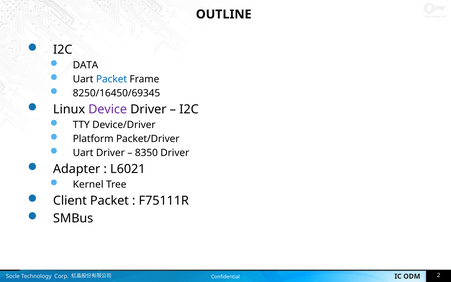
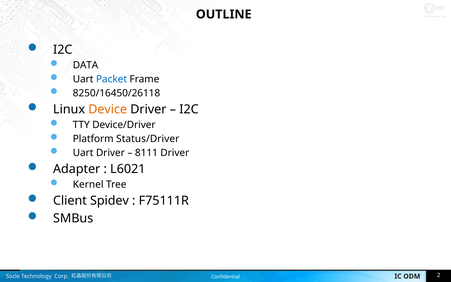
8250/16450/69345: 8250/16450/69345 -> 8250/16450/26118 (116, 93)
Device colour: purple -> orange (108, 109)
Packet/Driver: Packet/Driver -> Status/Driver (148, 139)
8350: 8350 -> 8111 (146, 153)
Client Packet: Packet -> Spidev (109, 201)
